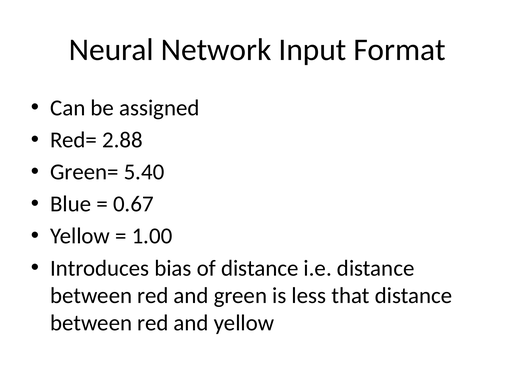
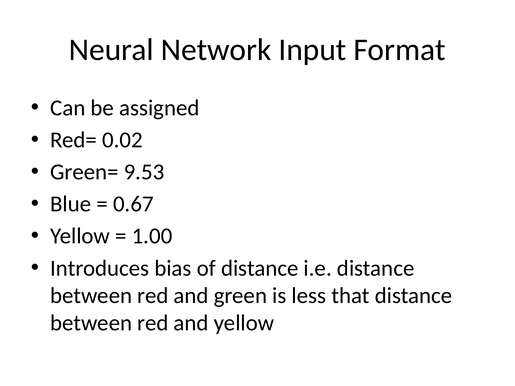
2.88: 2.88 -> 0.02 (122, 140)
5.40: 5.40 -> 9.53 (144, 172)
